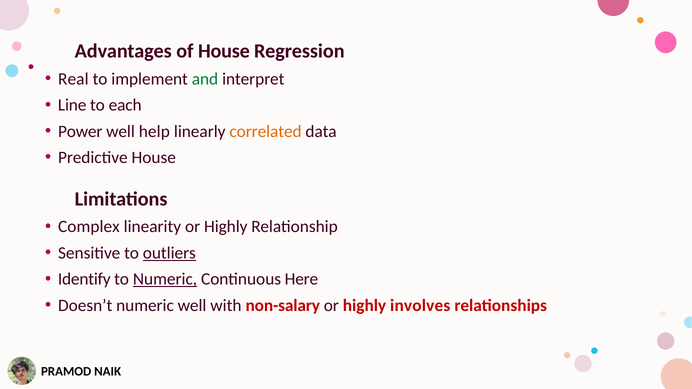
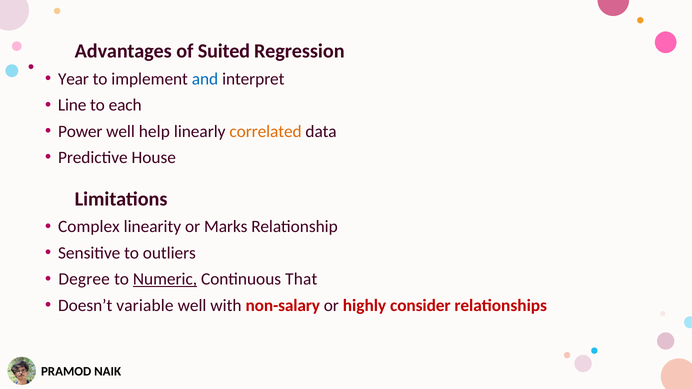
of House: House -> Suited (224, 51)
Real: Real -> Year (73, 79)
and colour: green -> blue (205, 79)
linearity or Highly: Highly -> Marks (226, 227)
outliers underline: present -> none (169, 253)
Identify: Identify -> Degree (84, 279)
Here: Here -> That (301, 279)
Doesn’t numeric: numeric -> variable (145, 306)
involves: involves -> consider (420, 306)
